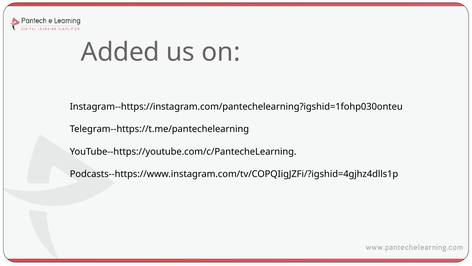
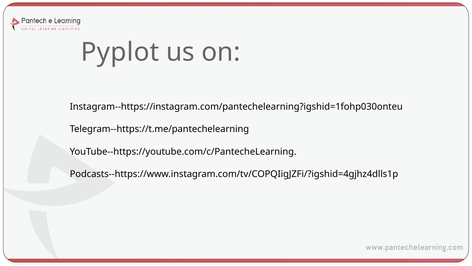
Added: Added -> Pyplot (120, 52)
